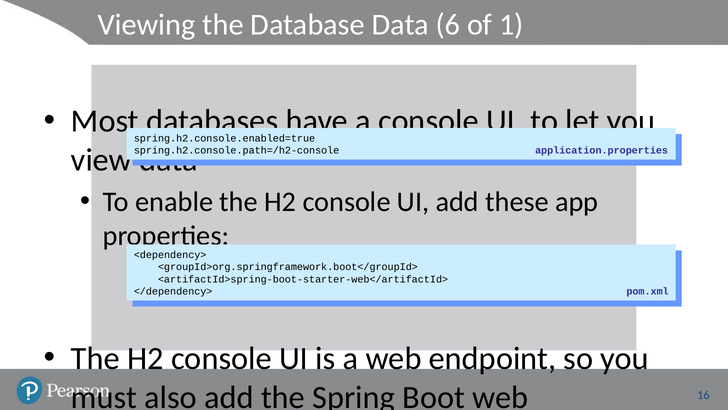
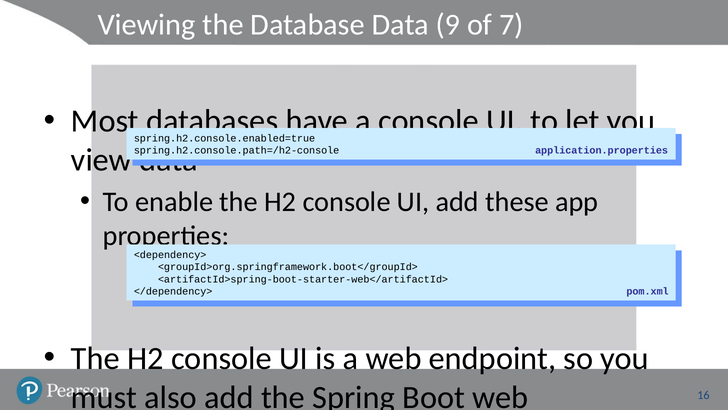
6: 6 -> 9 (448, 25)
1: 1 -> 7 (511, 25)
